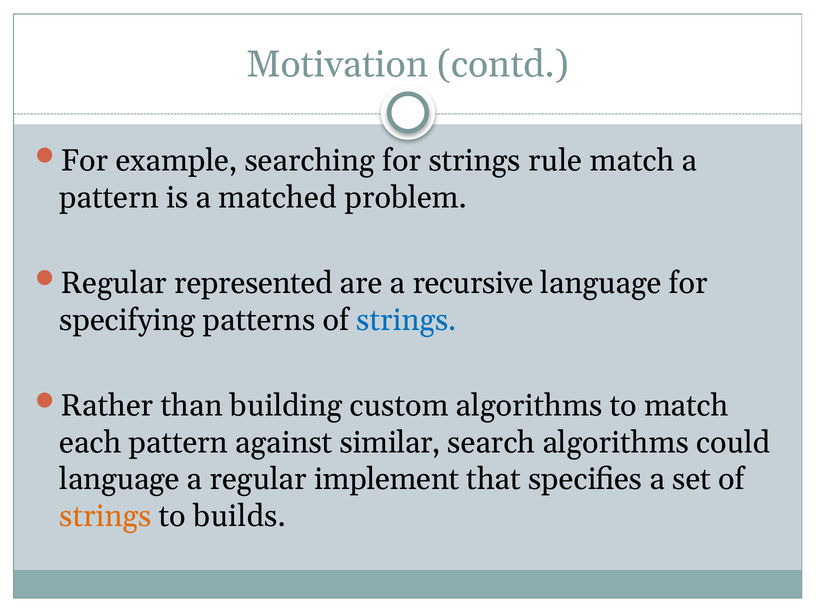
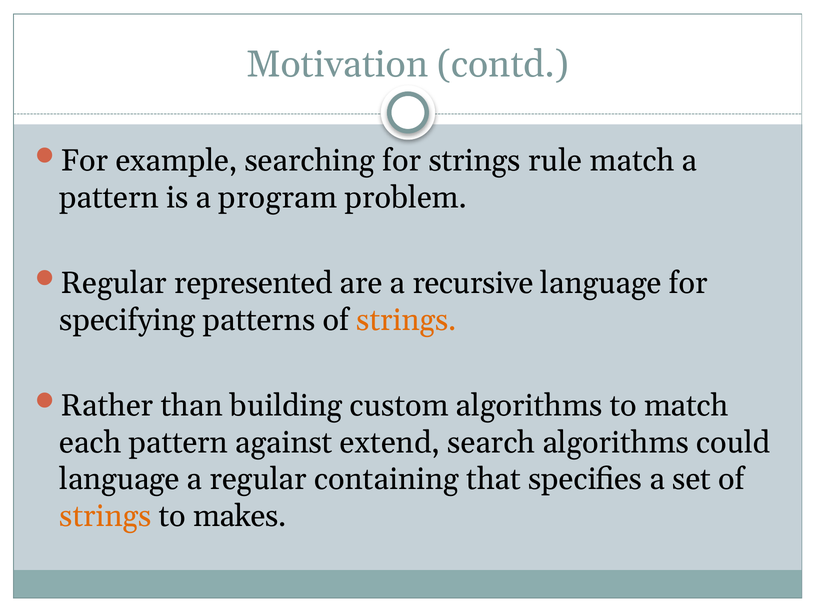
matched: matched -> program (278, 198)
strings colour: blue -> orange (407, 320)
similar: similar -> extend (390, 443)
implement: implement -> containing (387, 479)
builds: builds -> makes (240, 516)
